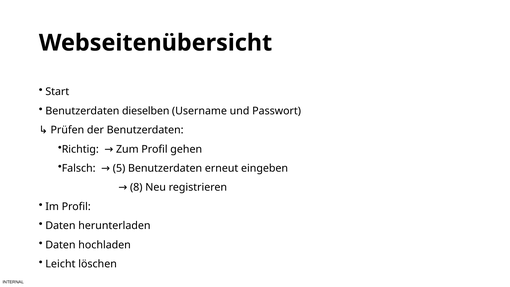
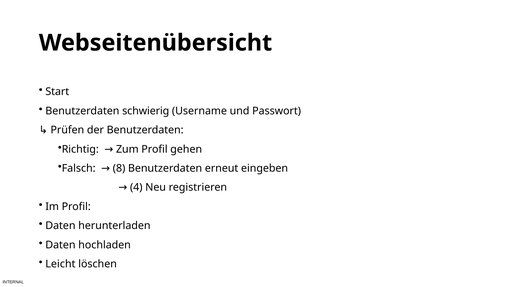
dieselben: dieselben -> schwierig (146, 111)
5: 5 -> 8 (119, 168)
8: 8 -> 4 (136, 187)
